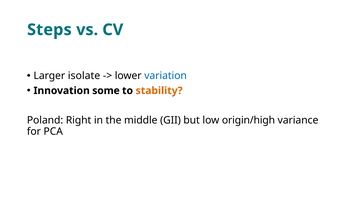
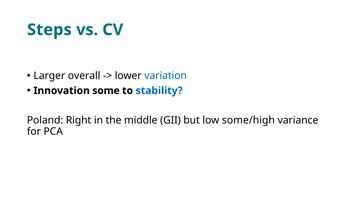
isolate: isolate -> overall (84, 76)
stability colour: orange -> blue (159, 90)
origin/high: origin/high -> some/high (248, 120)
